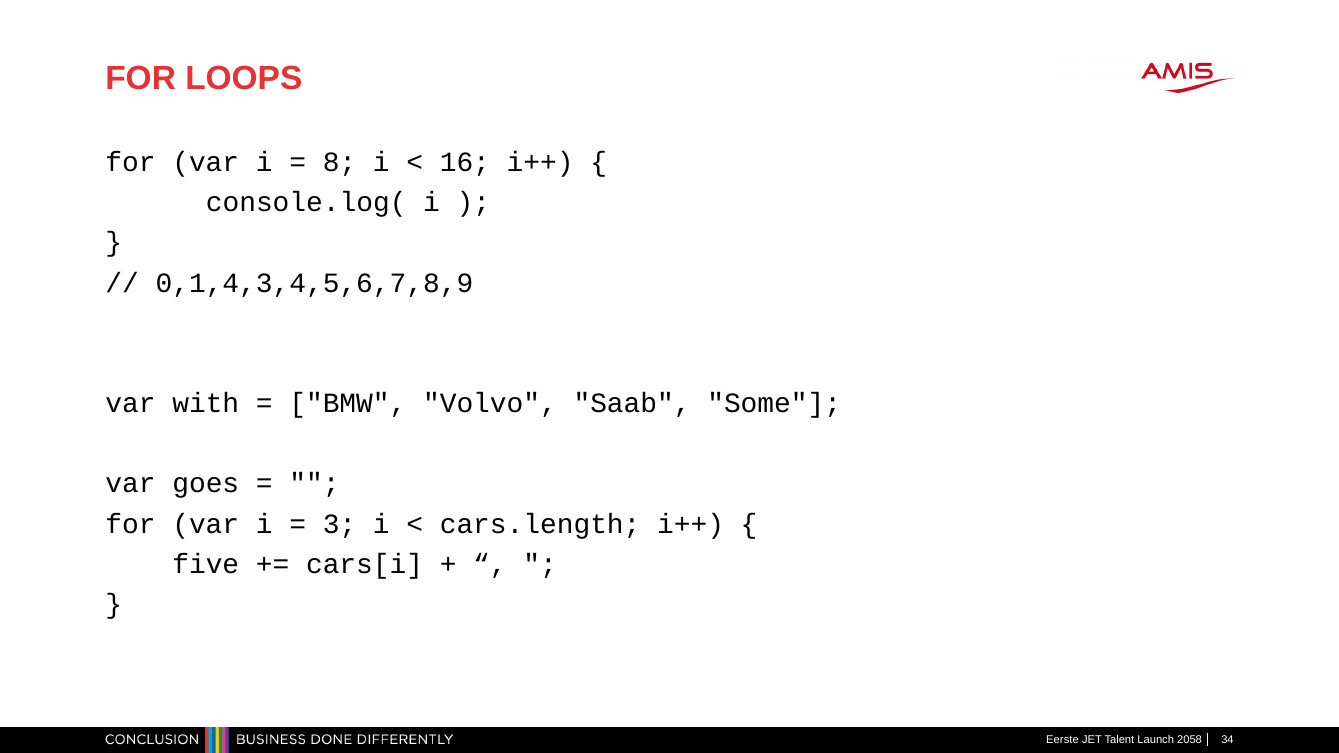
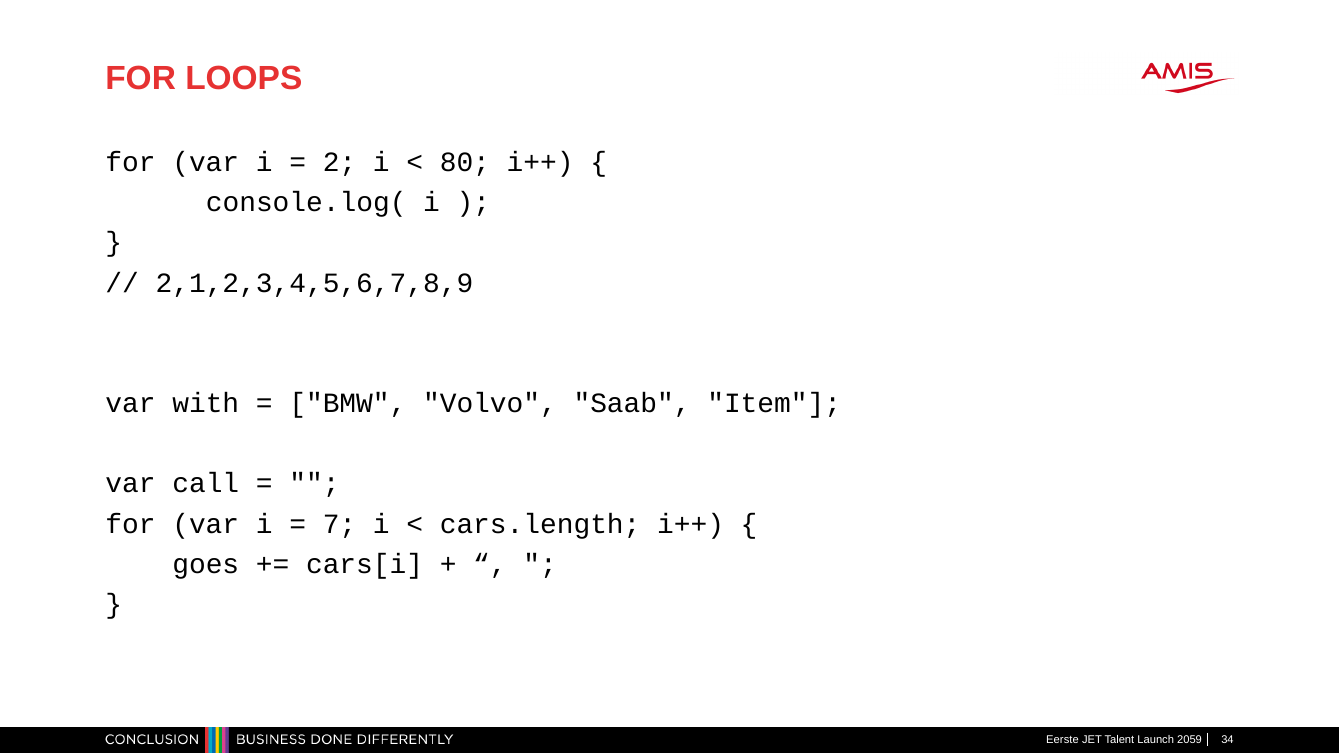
8: 8 -> 2 (340, 162)
16: 16 -> 80 (465, 162)
0,1,4,3,4,5,6,7,8,9: 0,1,4,3,4,5,6,7,8,9 -> 2,1,2,3,4,5,6,7,8,9 (314, 283)
Some: Some -> Item (774, 403)
goes: goes -> call (206, 484)
3: 3 -> 7 (340, 524)
five: five -> goes (206, 564)
2058: 2058 -> 2059 (1190, 740)
